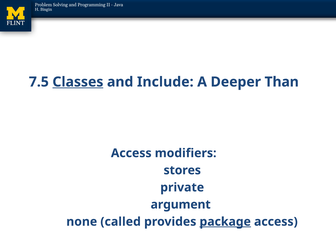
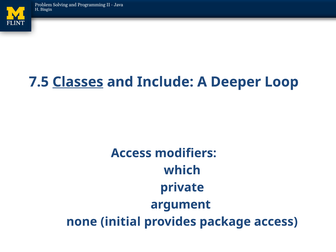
Than: Than -> Loop (282, 82)
stores: stores -> which (182, 170)
called: called -> initial (121, 222)
package underline: present -> none (225, 222)
